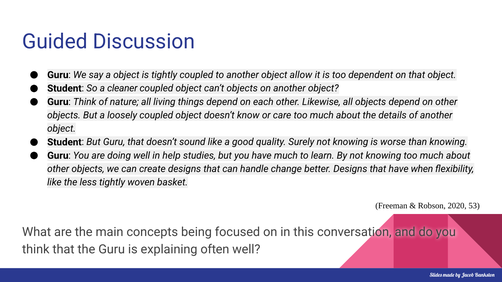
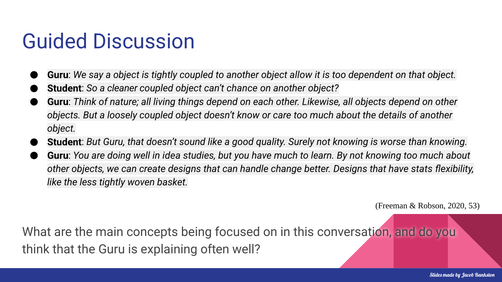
can’t objects: objects -> chance (242, 88)
help: help -> idea (172, 156)
when: when -> stats (422, 169)
